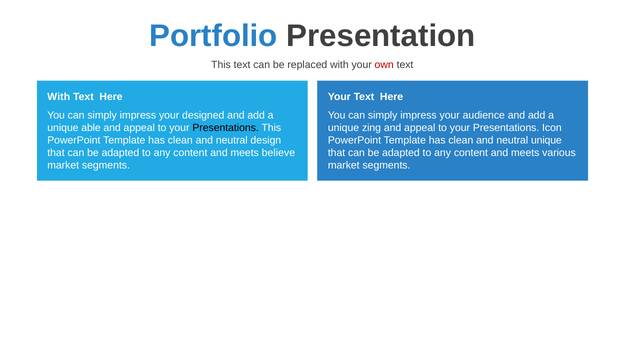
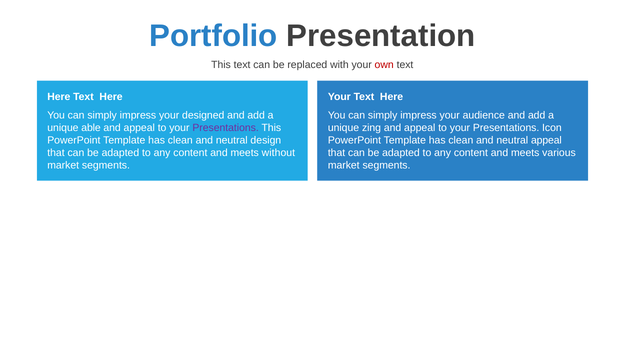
With: With -> Here (59, 97)
Presentations colour: black -> purple (226, 128)
neutral unique: unique -> appeal (546, 141)
believe: believe -> without (278, 153)
